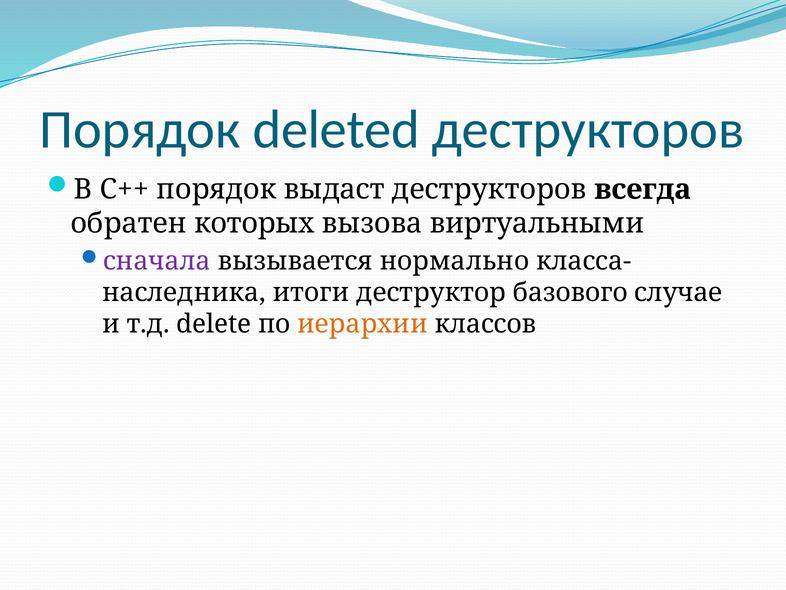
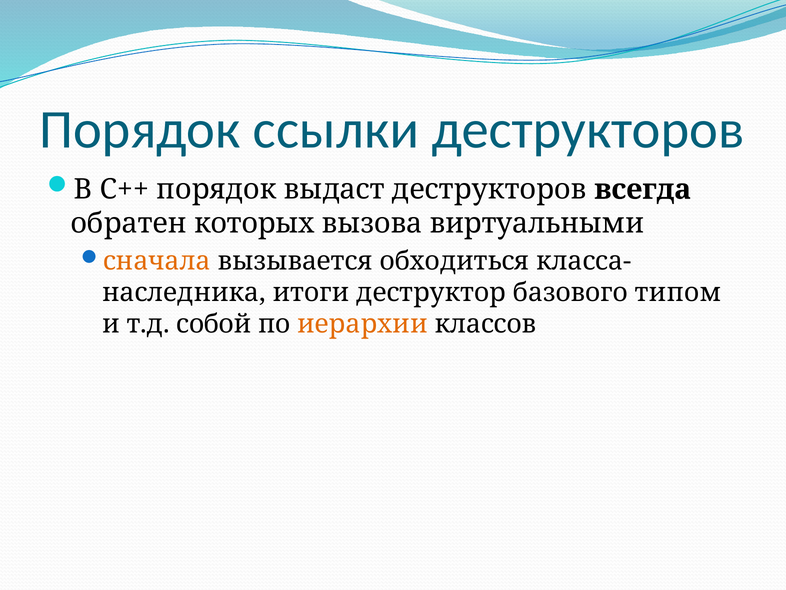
deleted: deleted -> ссылки (336, 130)
сначала colour: purple -> orange (157, 261)
нормально: нормально -> обходиться (454, 261)
случае: случае -> типом (678, 293)
delete: delete -> собой (214, 324)
